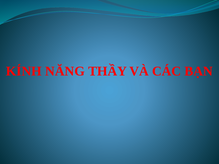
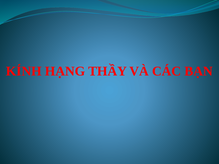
NĂNG: NĂNG -> HẠNG (65, 71)
